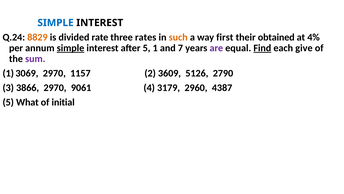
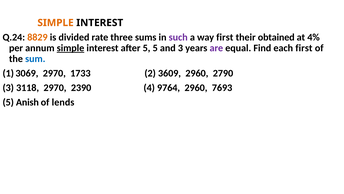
SIMPLE colour: blue -> orange (56, 23)
rates: rates -> sums (146, 37)
such colour: orange -> purple (178, 37)
5 1: 1 -> 5 (155, 48)
and 7: 7 -> 3 (180, 48)
Find underline: present -> none (262, 48)
each give: give -> first (304, 48)
sum colour: purple -> blue (35, 59)
1157: 1157 -> 1733 (80, 73)
3609 5126: 5126 -> 2960 (197, 73)
3866: 3866 -> 3118 (28, 88)
9061: 9061 -> 2390 (81, 88)
3179: 3179 -> 9764 (169, 88)
4387: 4387 -> 7693 (222, 88)
What: What -> Anish (27, 102)
initial: initial -> lends (63, 102)
